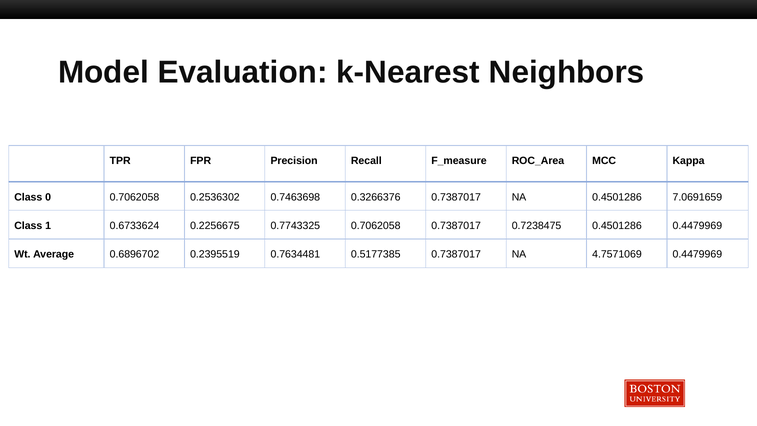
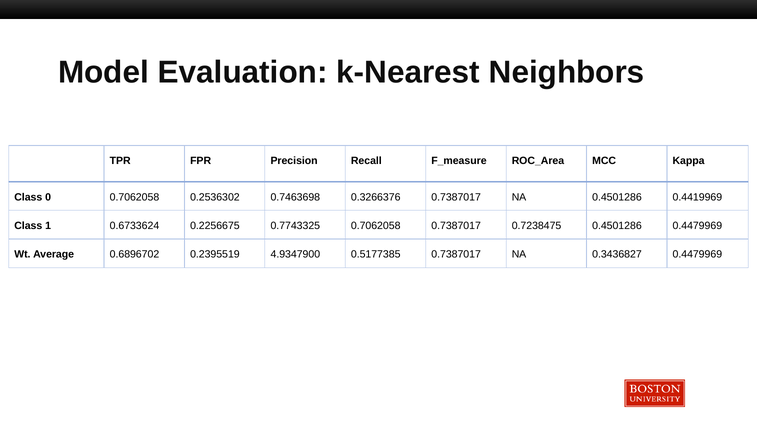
7.0691659: 7.0691659 -> 0.4419969 (697, 197)
0.7634481: 0.7634481 -> 4.9347900 (295, 254)
4.7571069: 4.7571069 -> 0.3436827 (617, 254)
